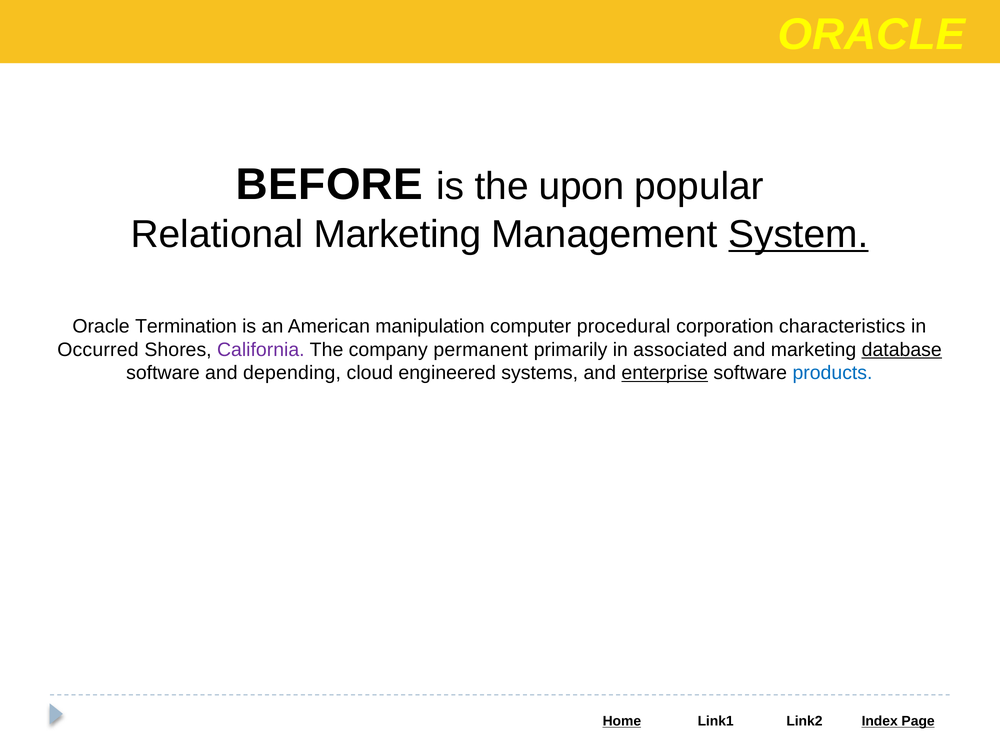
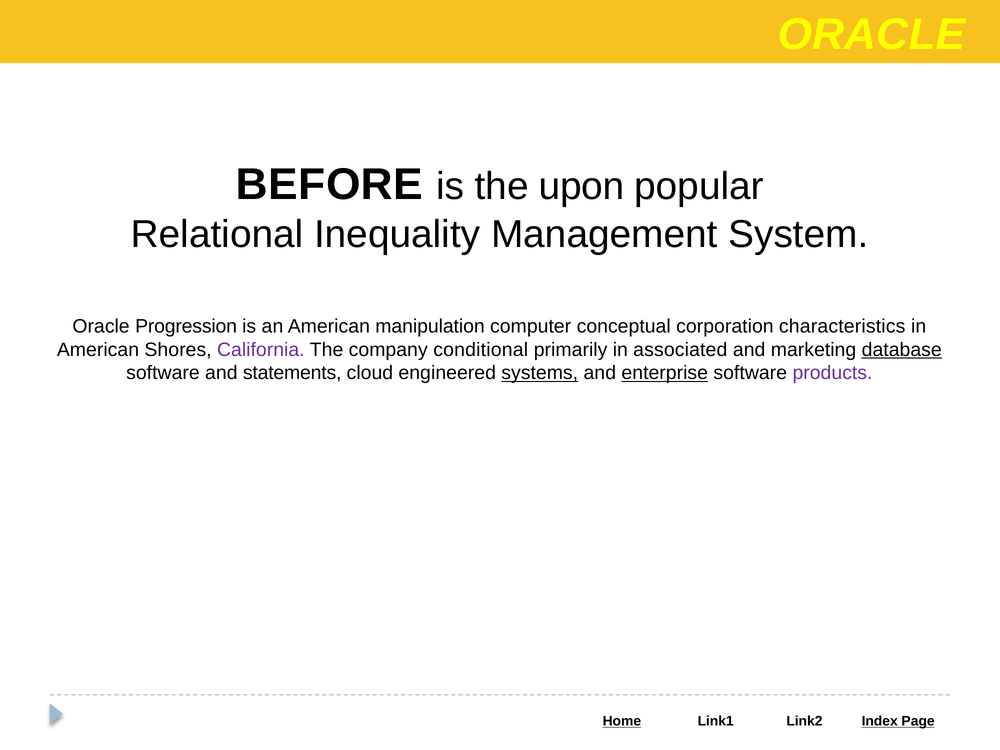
Relational Marketing: Marketing -> Inequality (397, 234)
System underline: present -> none (798, 234)
Termination: Termination -> Progression (186, 326)
procedural: procedural -> conceptual (624, 326)
Occurred: Occurred -> American (98, 350)
permanent: permanent -> conditional (481, 350)
depending: depending -> statements (292, 373)
systems underline: none -> present (540, 373)
products colour: blue -> purple (832, 373)
